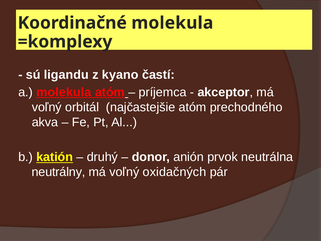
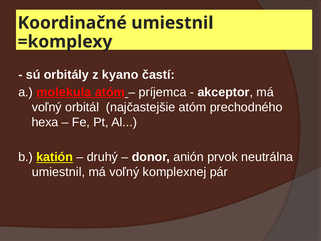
Koordinačné molekula: molekula -> umiestnil (172, 23)
ligandu: ligandu -> orbitály (66, 75)
akva: akva -> hexa (45, 122)
neutrálny: neutrálny -> umiestnil (58, 172)
oxidačných: oxidačných -> komplexnej (175, 172)
